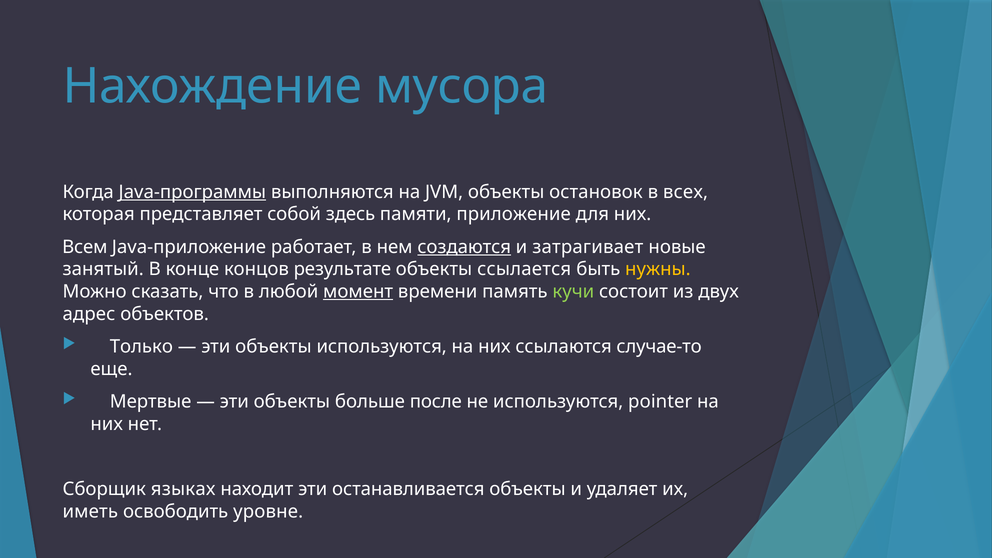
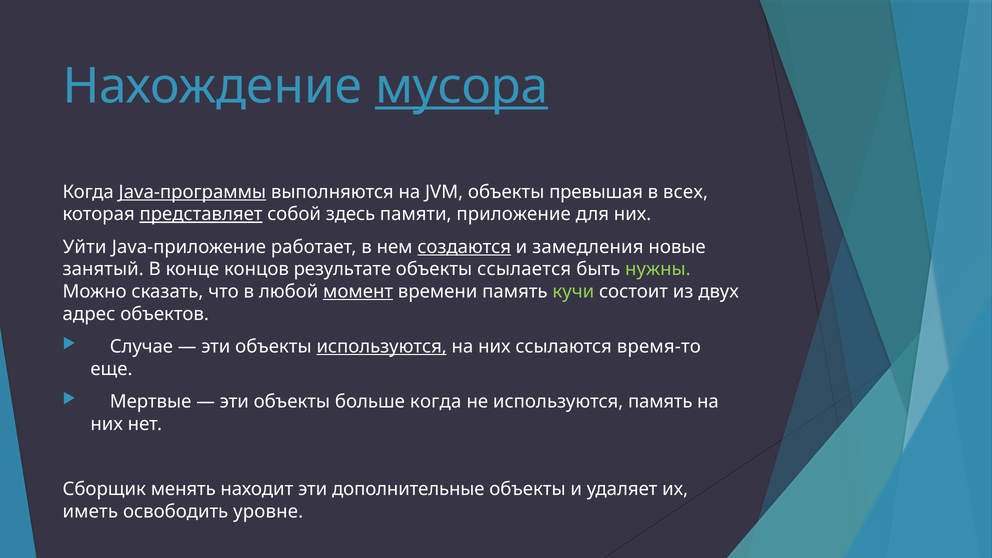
мусора underline: none -> present (462, 87)
остановок: остановок -> превышая (596, 192)
представляет underline: none -> present (201, 214)
Всем: Всем -> Уйти (85, 247)
затрагивает: затрагивает -> замедления (588, 247)
нужны colour: yellow -> light green (658, 269)
Только: Только -> Случае (141, 347)
используются underline: none -> present (382, 347)
случае-то: случае-то -> время-то (659, 347)
больше после: после -> когда (436, 402)
используются pointer: pointer -> память (660, 402)
языках: языках -> менять (183, 489)
останавливается: останавливается -> дополнительные (408, 489)
